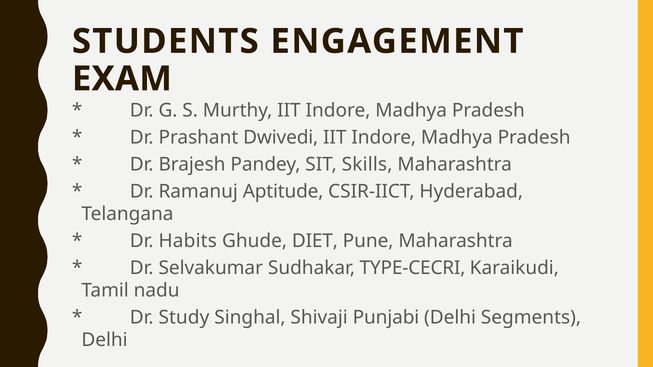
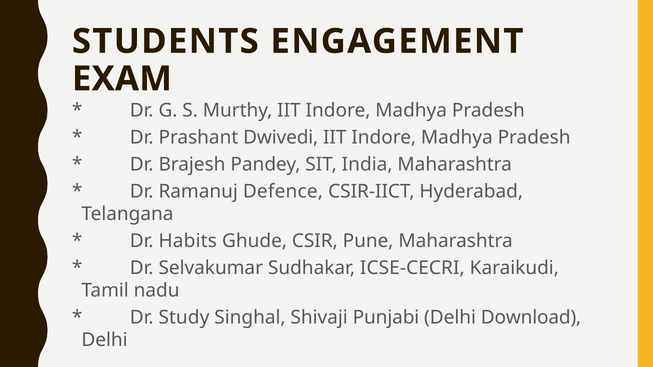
Skills: Skills -> India (367, 165)
Aptitude: Aptitude -> Defence (283, 191)
DIET: DIET -> CSIR (315, 241)
TYPE-CECRI: TYPE-CECRI -> ICSE-CECRI (412, 268)
Segments: Segments -> Download (531, 318)
